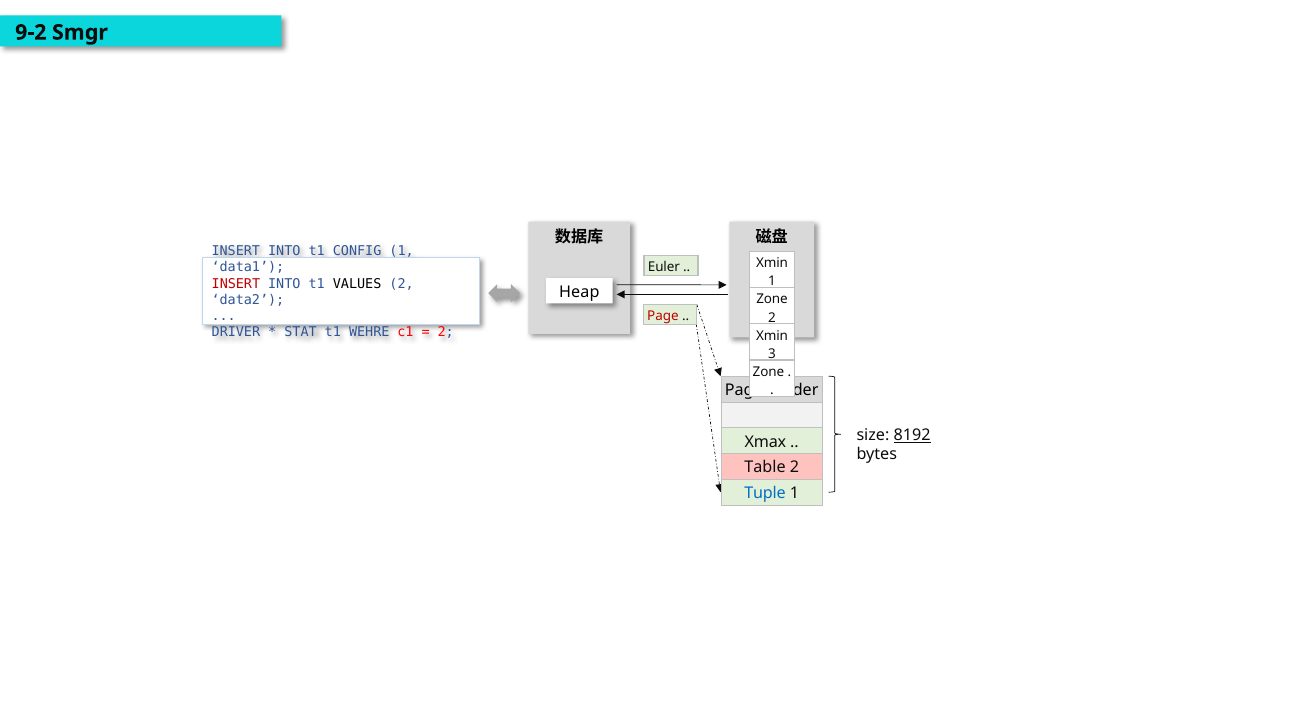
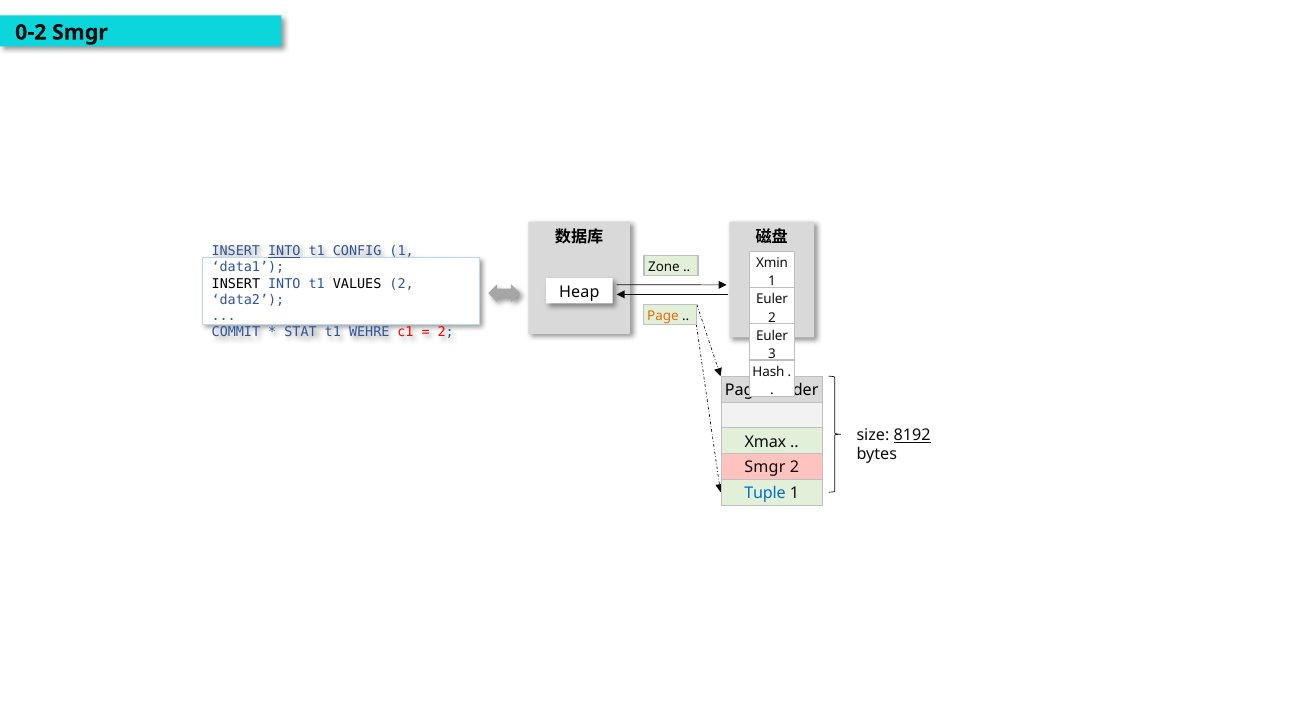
9-2: 9-2 -> 0-2 (31, 32)
INTO underline: none -> present (284, 251)
Euler: Euler -> Zone (664, 267)
INSERT colour: red -> black (236, 284)
Zone: Zone -> Euler (772, 299)
Page colour: red -> orange (663, 316)
DRIVER: DRIVER -> COMMIT (236, 332)
Xmin: Xmin -> Euler (772, 336)
Zone: Zone -> Hash (768, 372)
Table: Table -> Smgr (765, 468)
